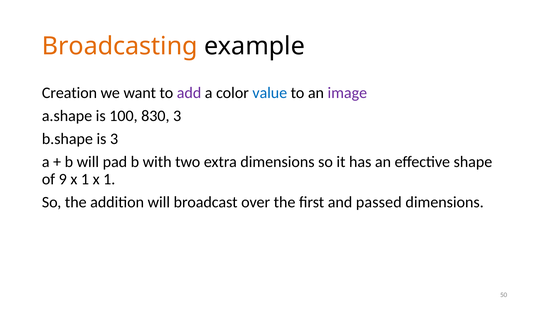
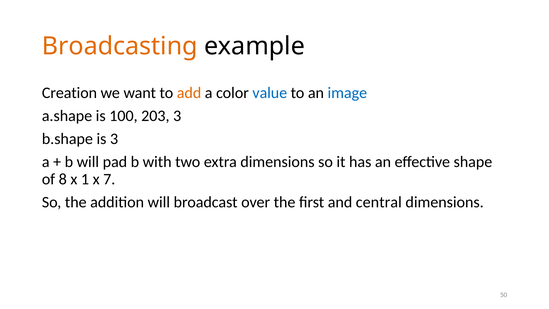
add colour: purple -> orange (189, 93)
image colour: purple -> blue (347, 93)
830: 830 -> 203 (155, 116)
9: 9 -> 8 (63, 179)
1 x 1: 1 -> 7 (109, 179)
passed: passed -> central (379, 202)
